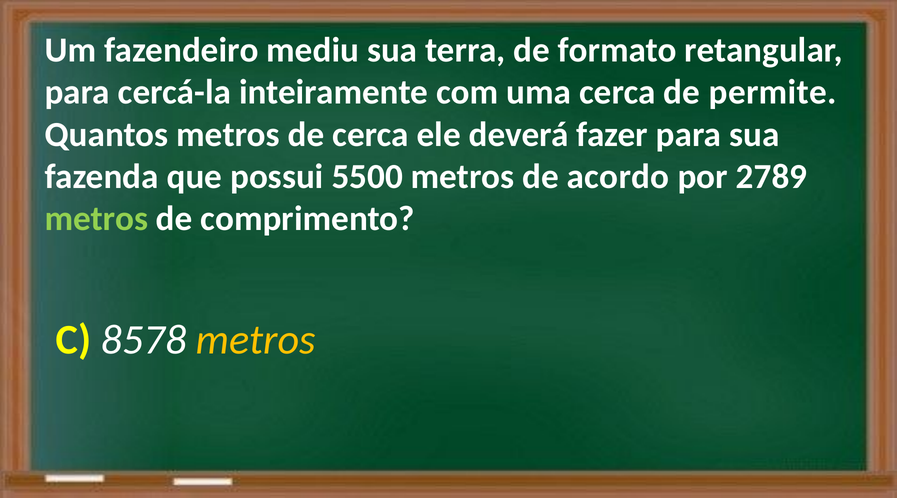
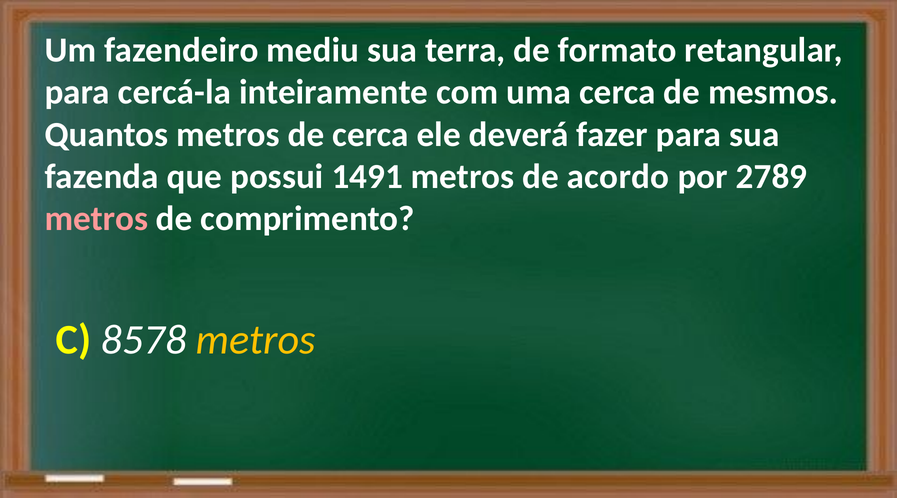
permite: permite -> mesmos (773, 92)
5500: 5500 -> 1491 (367, 177)
metros colour: light green -> pink (96, 219)
